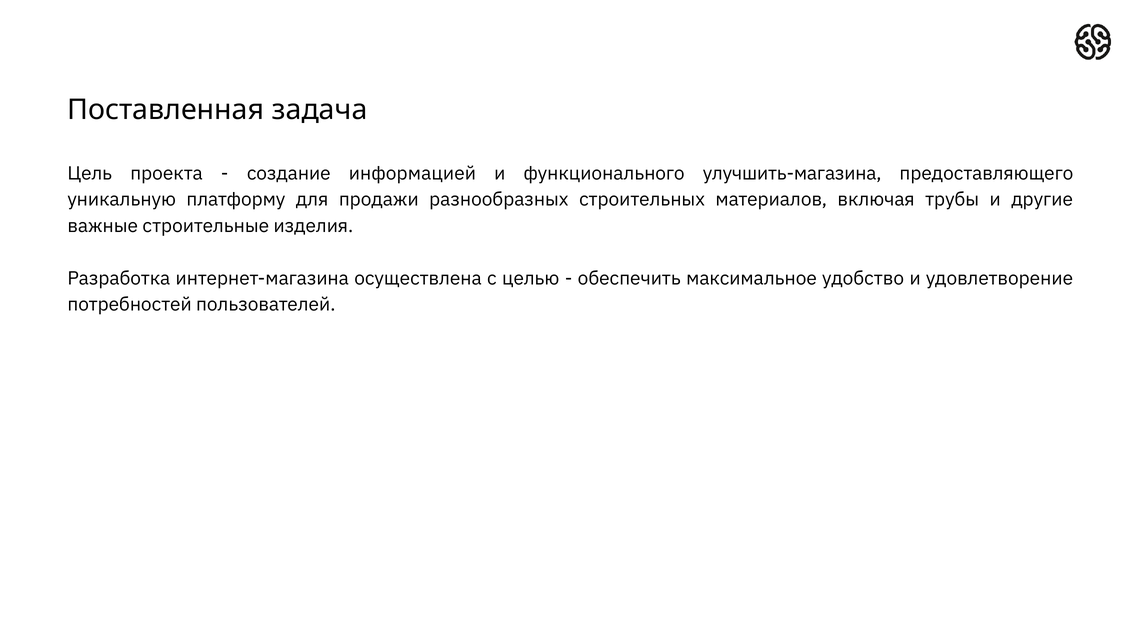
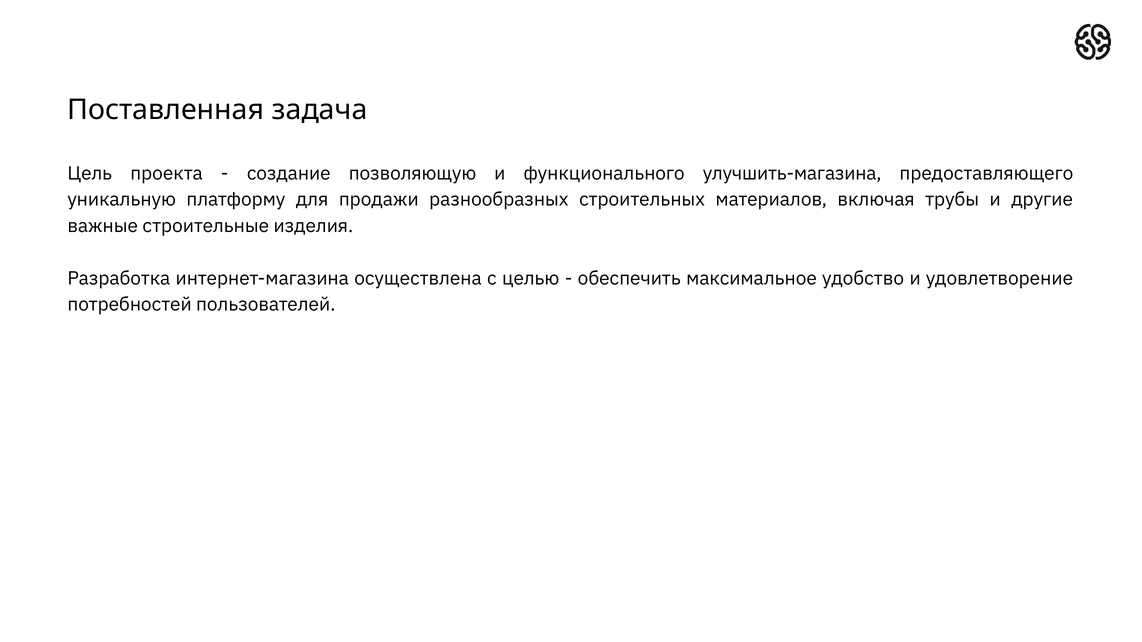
информацией: информацией -> позволяющую (413, 174)
